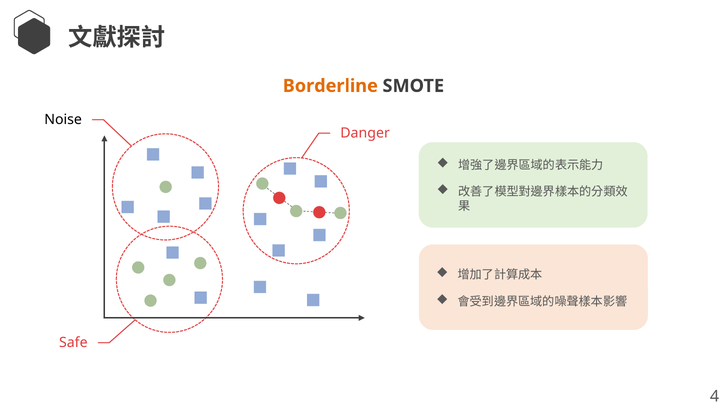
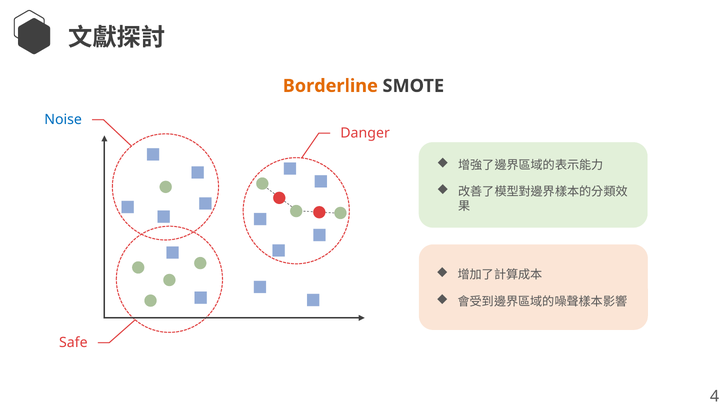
Noise colour: black -> blue (63, 120)
